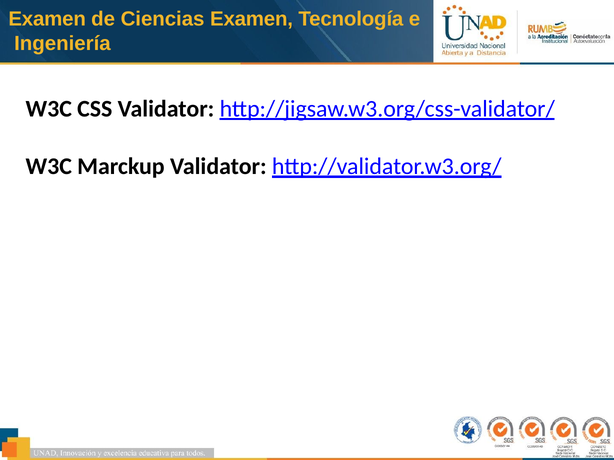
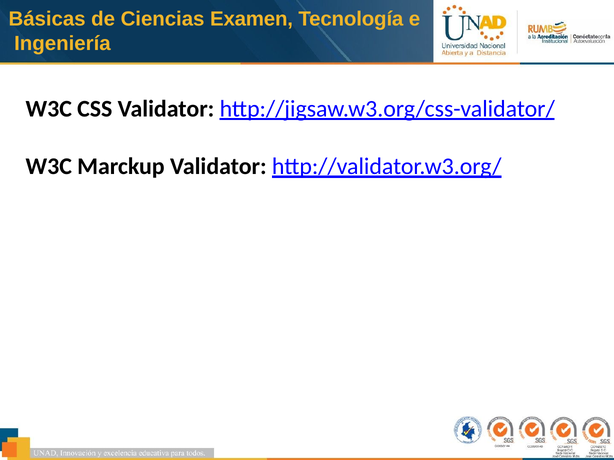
Examen: Examen -> Básicas (47, 19)
